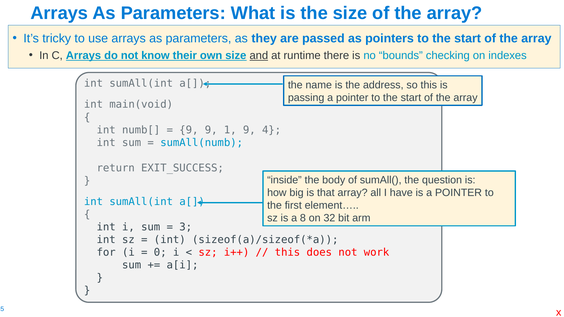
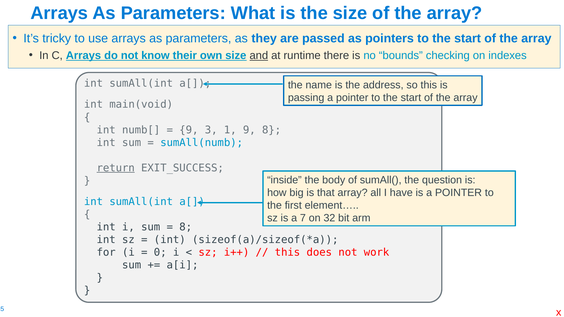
9 9: 9 -> 3 (211, 130)
9 4: 4 -> 8 (272, 130)
return underline: none -> present (116, 168)
8: 8 -> 7 (303, 218)
3: 3 -> 8 (186, 227)
